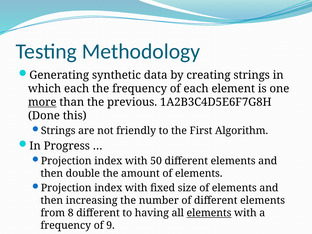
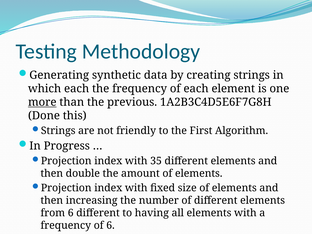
50: 50 -> 35 (156, 161)
from 8: 8 -> 6 (71, 213)
elements underline: present -> none (209, 213)
of 9: 9 -> 6 (110, 225)
